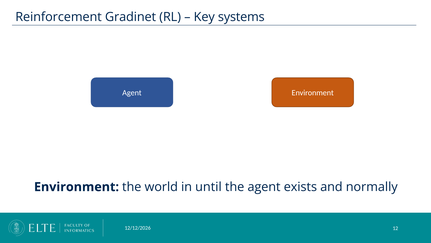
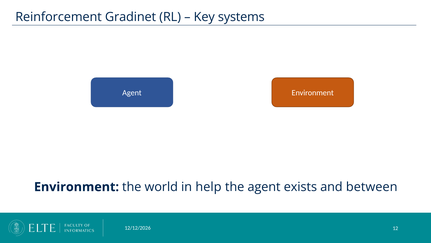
until: until -> help (208, 187)
normally: normally -> between (372, 187)
